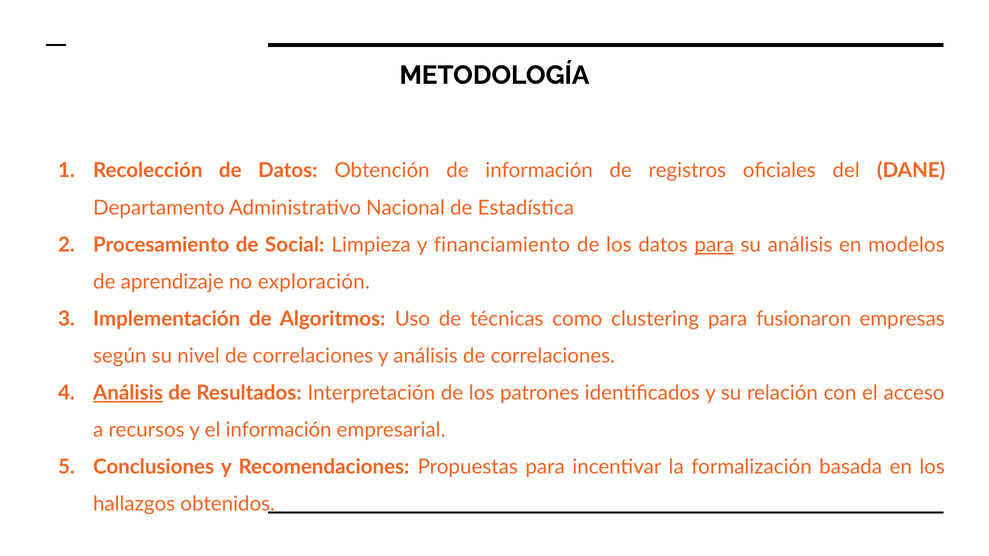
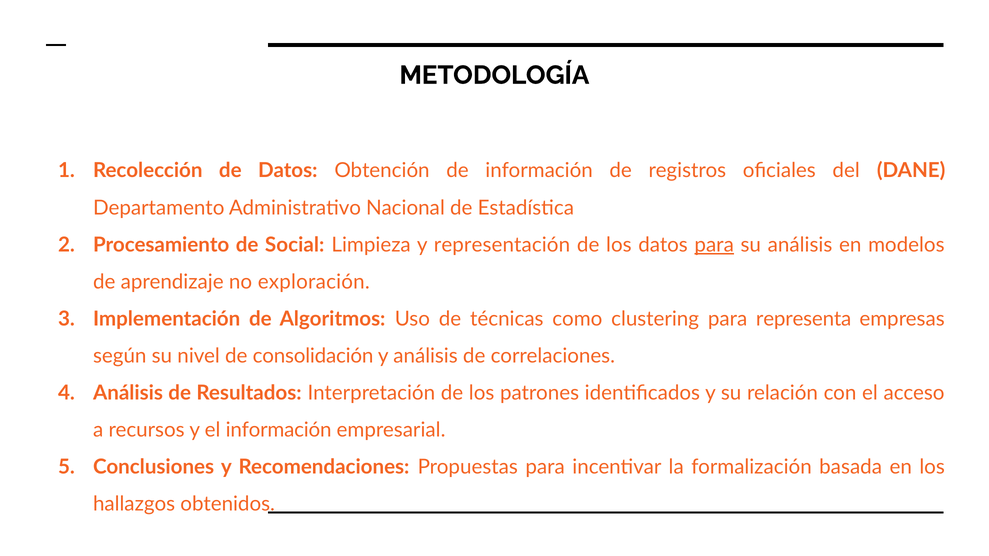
financiamiento: financiamiento -> representación (502, 245)
fusionaron: fusionaron -> representa (804, 319)
nivel de correlaciones: correlaciones -> consolidación (313, 356)
Análisis underline: present -> none (128, 393)
